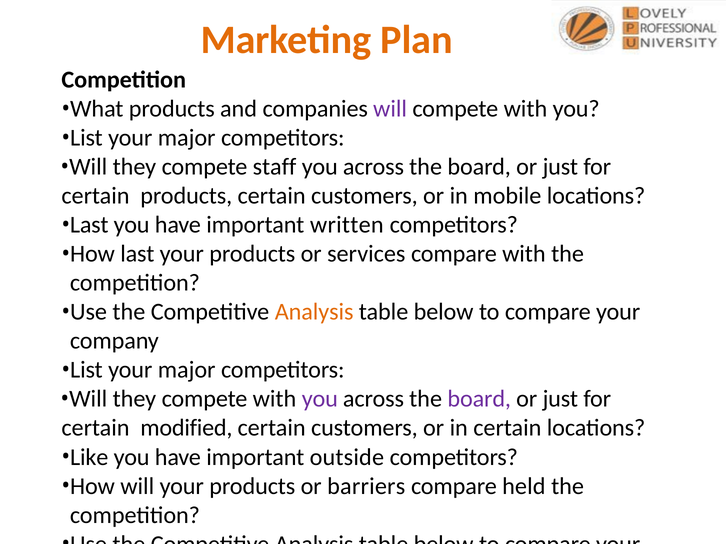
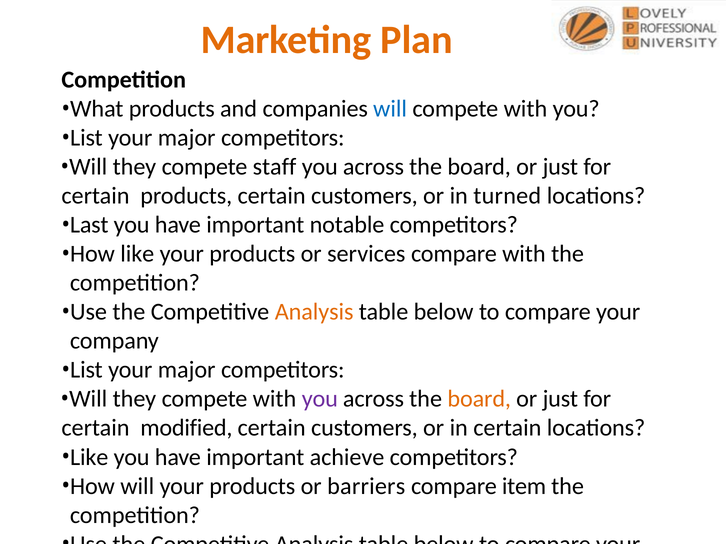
will colour: purple -> blue (390, 109)
mobile: mobile -> turned (507, 196)
written: written -> notable (347, 225)
How last: last -> like (137, 254)
board colour: purple -> orange (479, 399)
outside: outside -> achieve (347, 457)
held: held -> item (524, 486)
